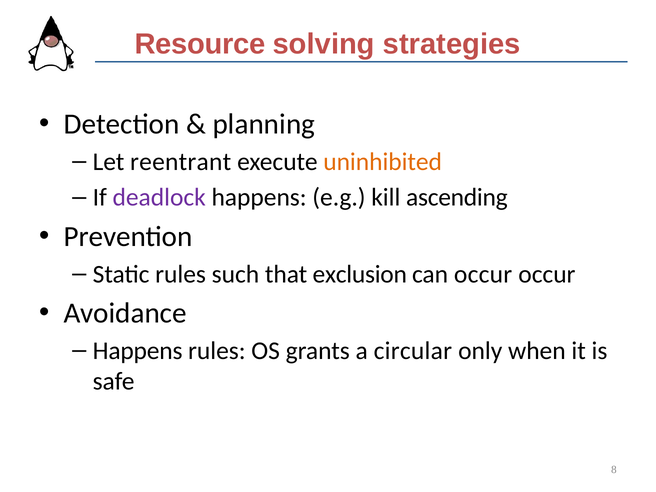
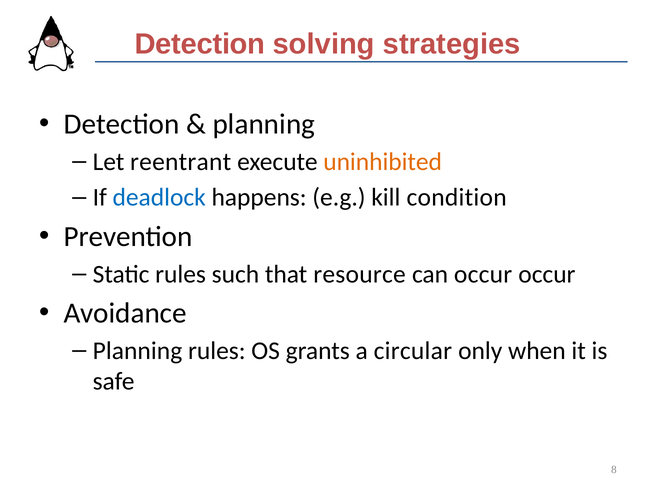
Resource: Resource -> Detection (200, 44)
deadlock colour: purple -> blue (159, 198)
ascending: ascending -> condition (457, 198)
exclusion: exclusion -> resource (360, 274)
Happens: Happens -> Planning (137, 351)
